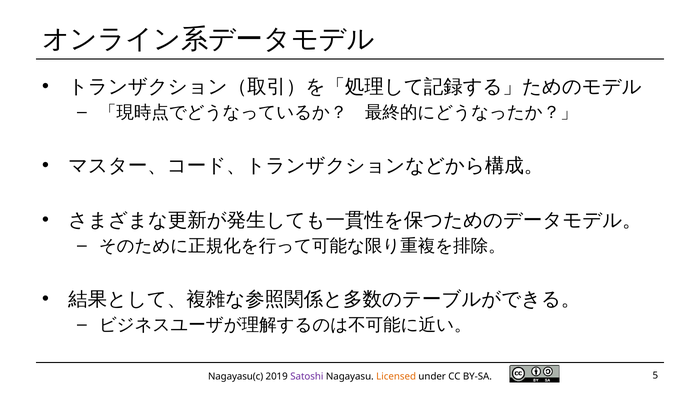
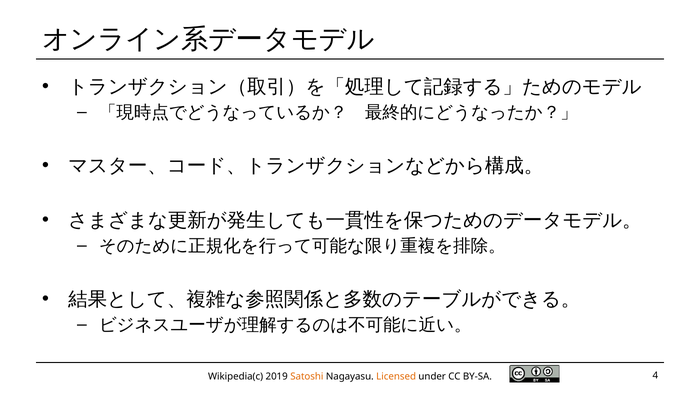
Nagayasu(c: Nagayasu(c -> Wikipedia(c (236, 376)
Satoshi colour: purple -> orange (307, 376)
5: 5 -> 4 (655, 375)
